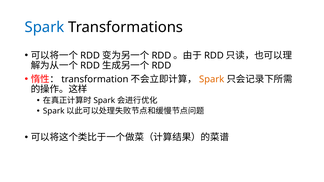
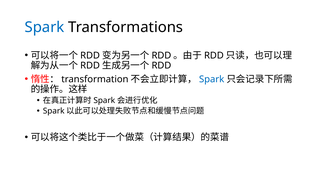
Spark colour: orange -> blue (212, 79)
